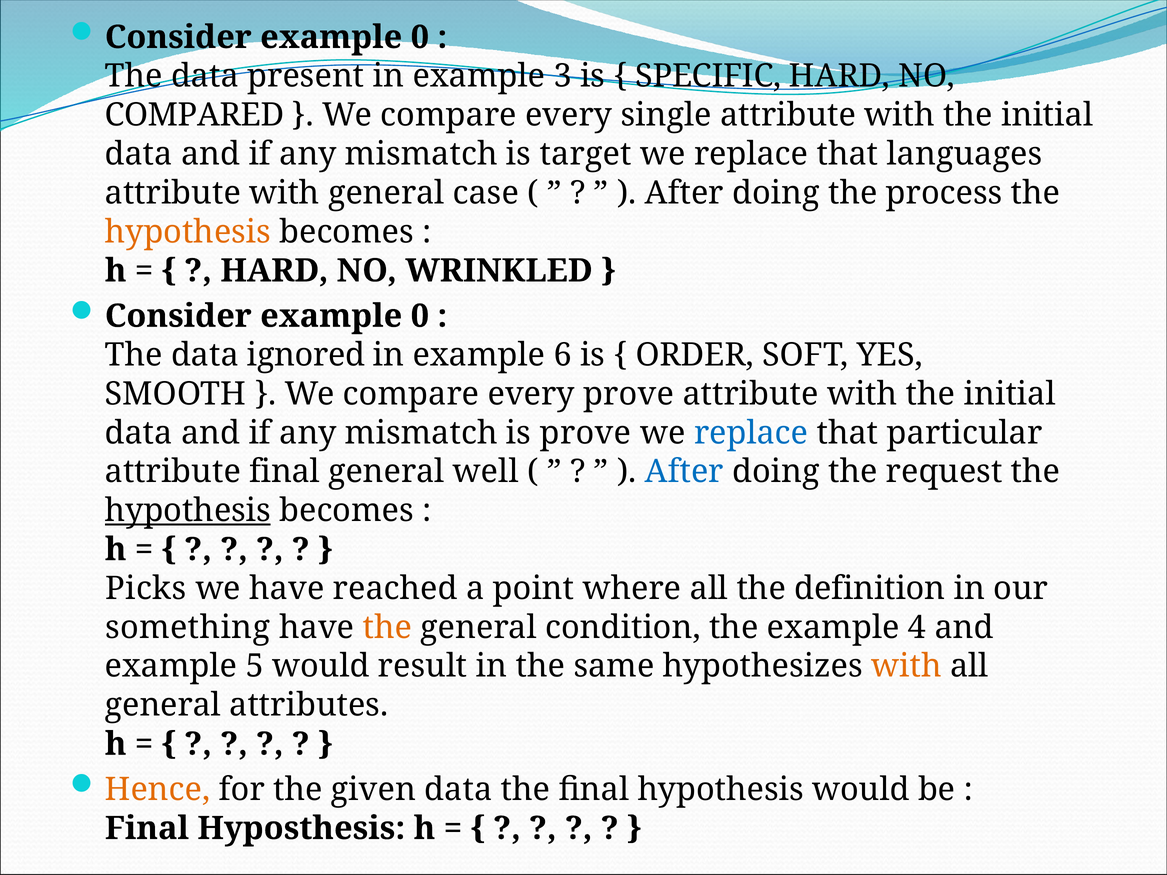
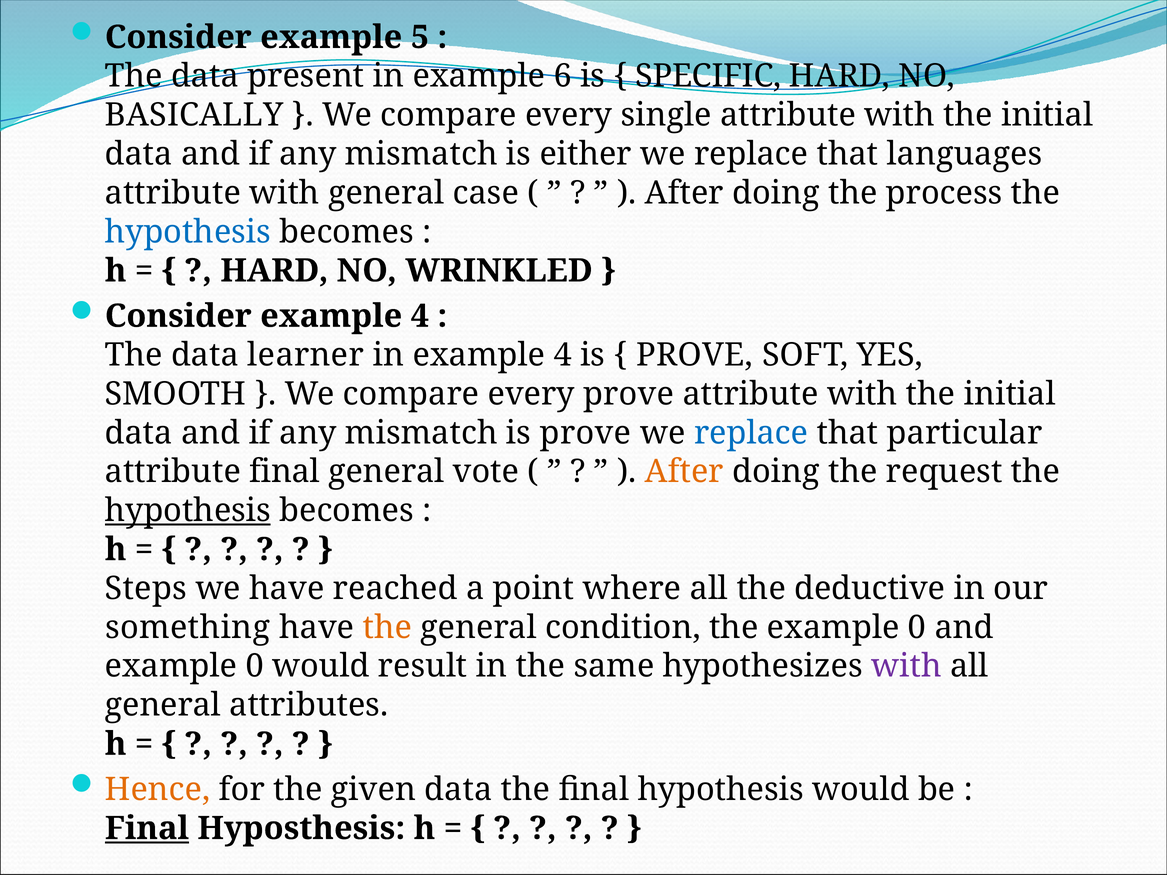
0: 0 -> 5 (420, 37)
3: 3 -> 6 (563, 76)
COMPARED: COMPARED -> BASICALLY (194, 115)
target: target -> either (586, 154)
hypothesis colour: orange -> blue (188, 232)
0: 0 -> 4 (420, 316)
ignored: ignored -> learner (306, 355)
in example 6: 6 -> 4 (563, 355)
ORDER: ORDER -> PROVE (695, 355)
well: well -> vote (486, 472)
After colour: blue -> orange (684, 472)
Picks: Picks -> Steps (146, 589)
definition: definition -> deductive (870, 589)
the example 4: 4 -> 0 (917, 628)
5: 5 -> 0 (255, 666)
with colour: orange -> purple (906, 666)
Final underline: none -> present (147, 829)
